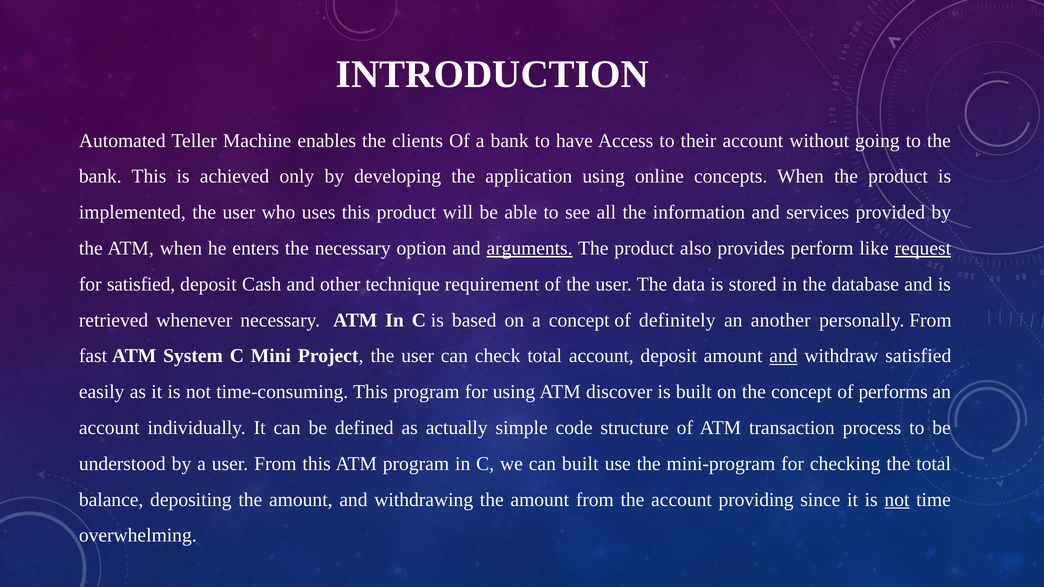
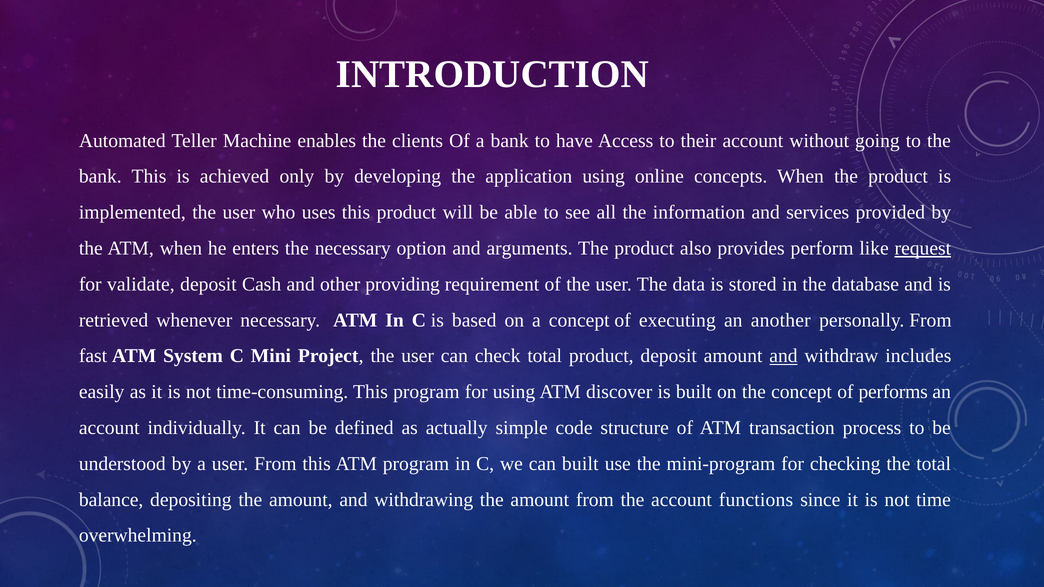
arguments underline: present -> none (530, 248)
for satisfied: satisfied -> validate (141, 284)
technique: technique -> providing (403, 284)
definitely: definitely -> executing (677, 320)
total account: account -> product (601, 356)
withdraw satisfied: satisfied -> includes (918, 356)
providing: providing -> functions (756, 500)
not underline: present -> none (897, 500)
